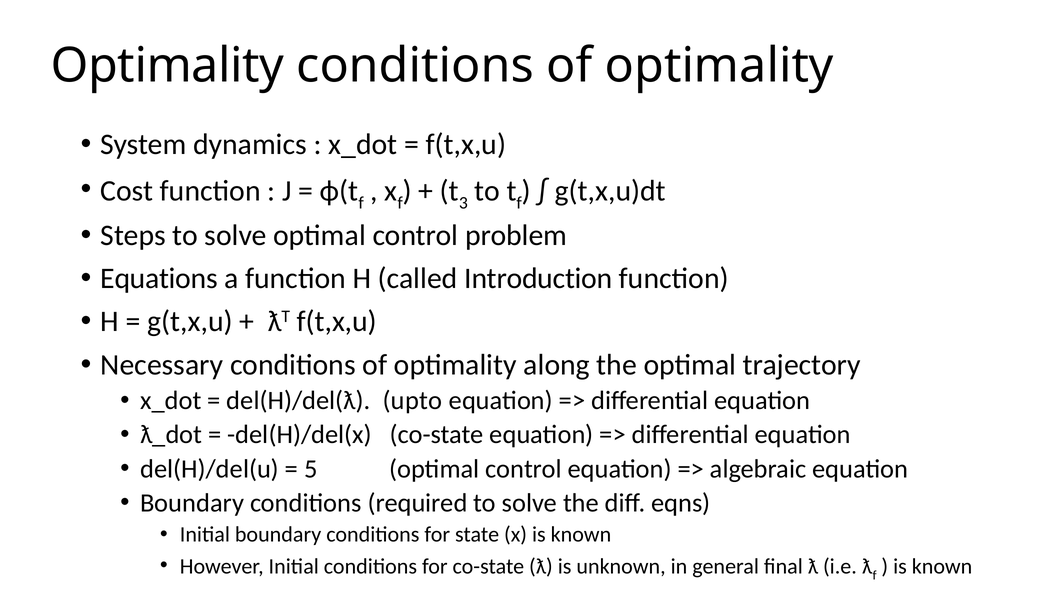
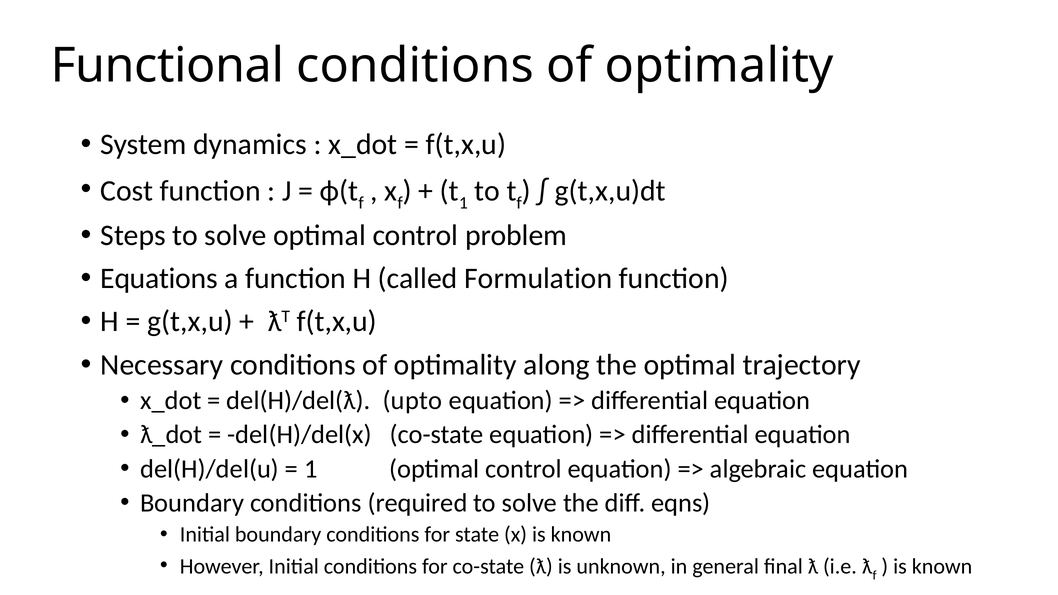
Optimality: Optimality -> Functional (167, 66)
3: 3 -> 1 (463, 203)
Introduction: Introduction -> Formulation (538, 278)
5: 5 -> 1 (311, 469)
